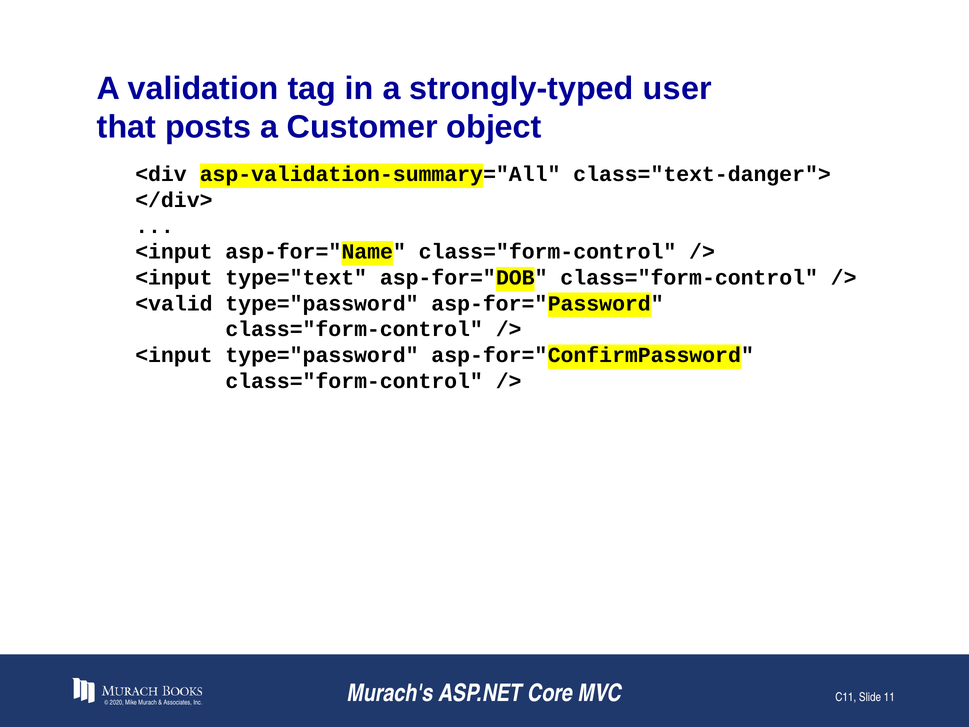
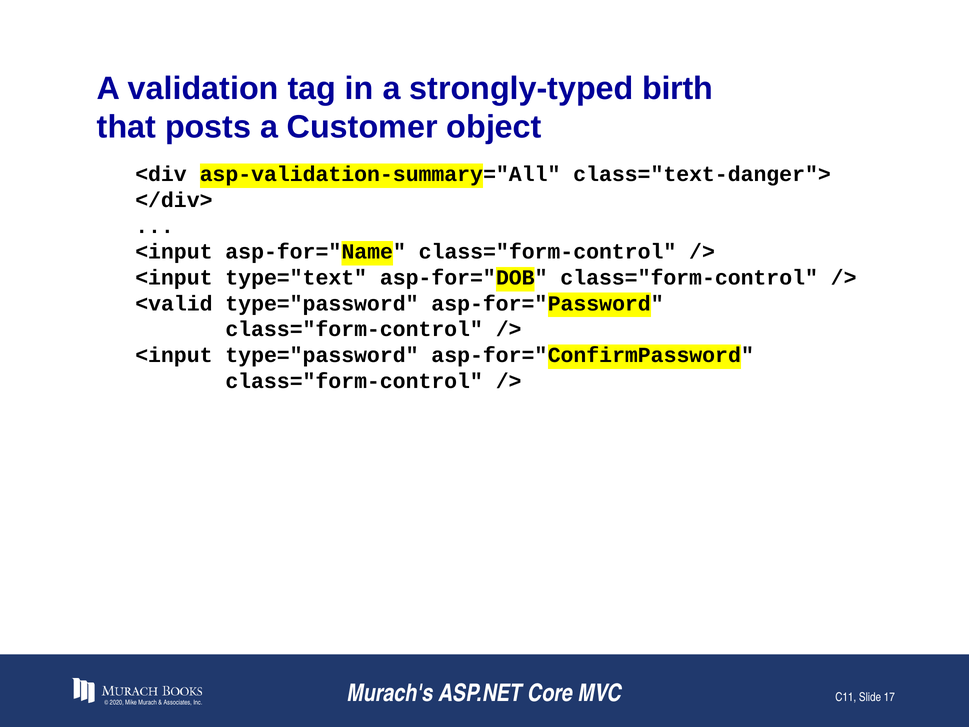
user: user -> birth (678, 88)
11: 11 -> 17 (889, 697)
